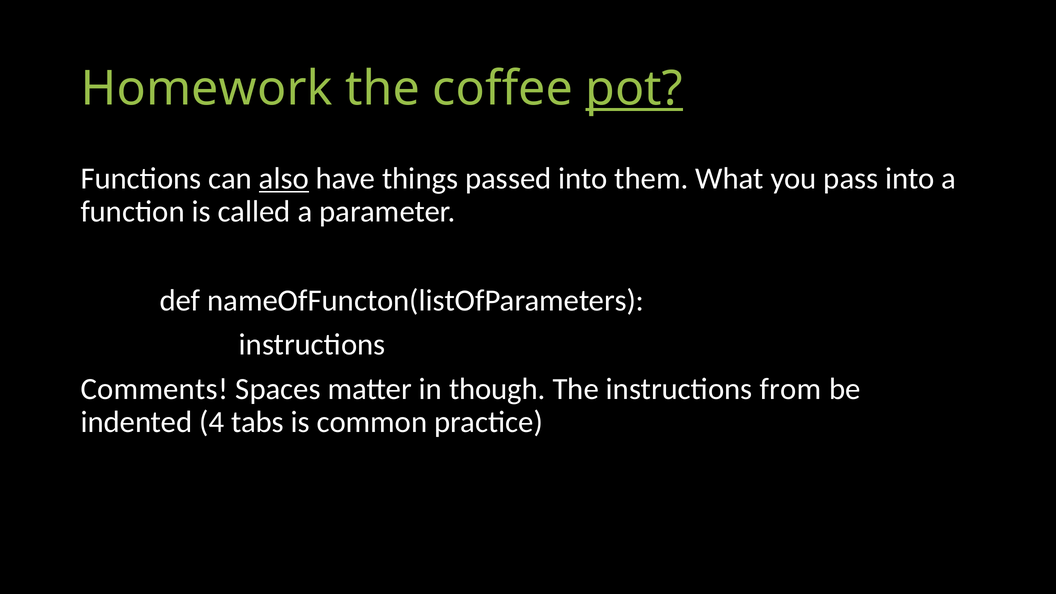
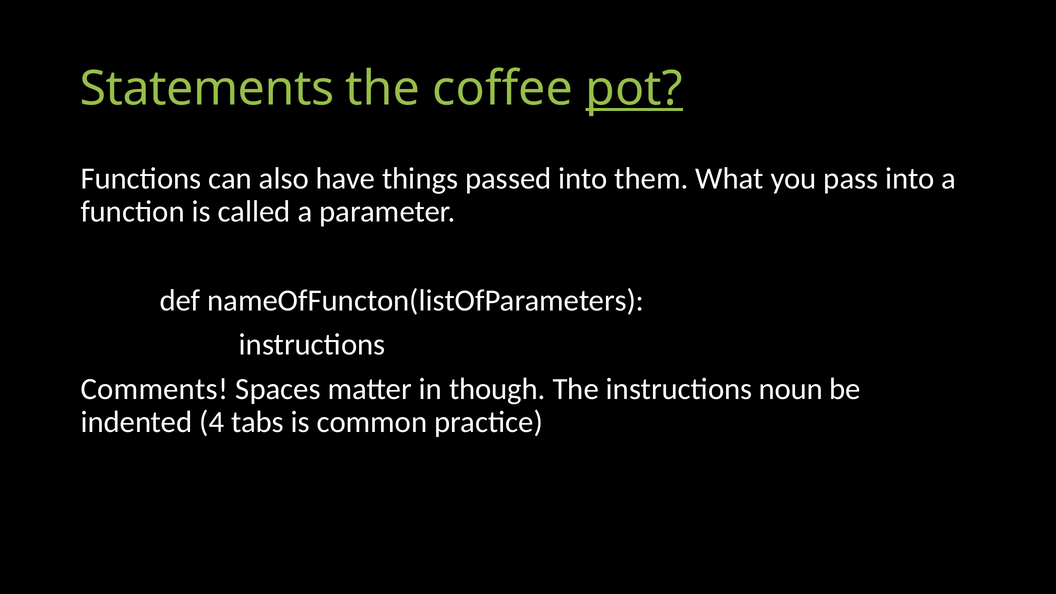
Homework: Homework -> Statements (207, 89)
also underline: present -> none (284, 179)
from: from -> noun (791, 389)
